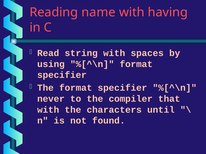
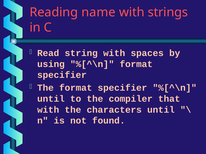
having: having -> strings (168, 12)
never: never -> until (51, 99)
